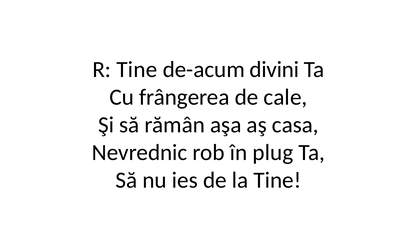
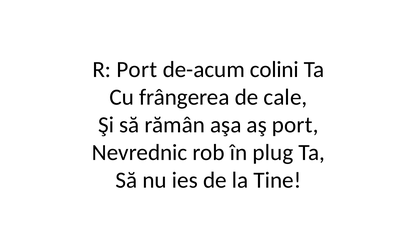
R Tine: Tine -> Port (137, 70)
divini: divini -> colini (274, 70)
aş casa: casa -> port (295, 125)
